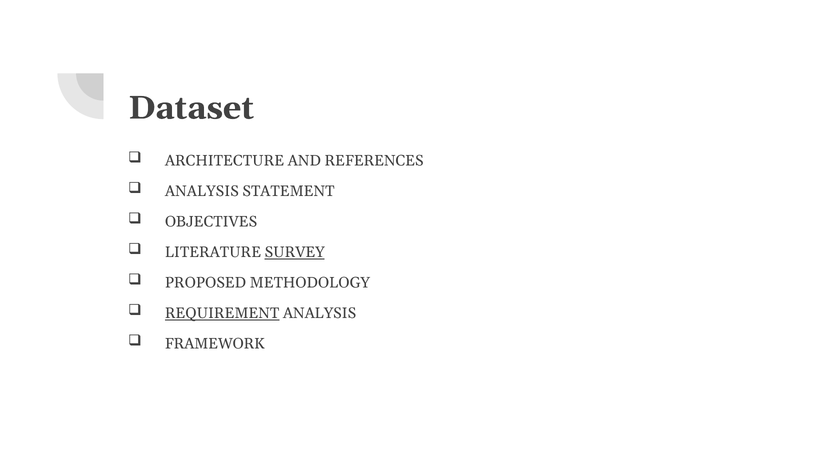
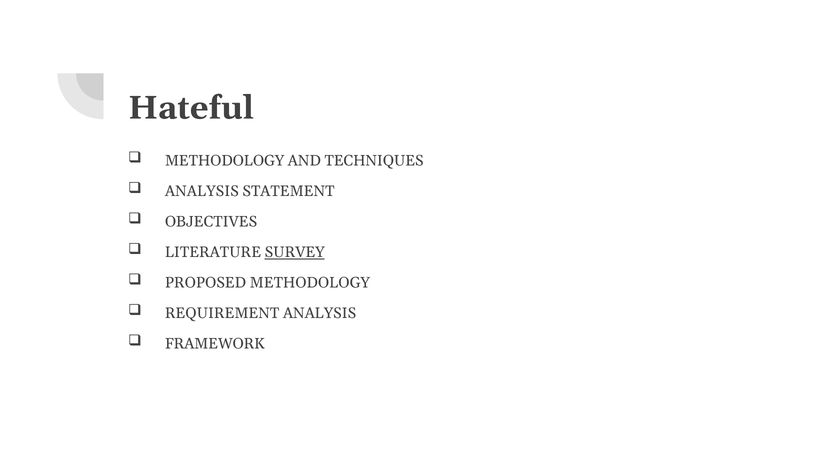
Dataset: Dataset -> Hateful (191, 108)
ARCHITECTURE: ARCHITECTURE -> METHODOLOGY (225, 161)
REFERENCES: REFERENCES -> TECHNIQUES (374, 161)
REQUIREMENT underline: present -> none (222, 314)
